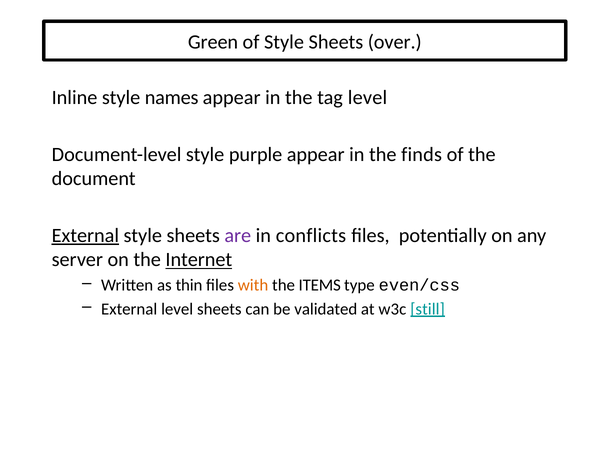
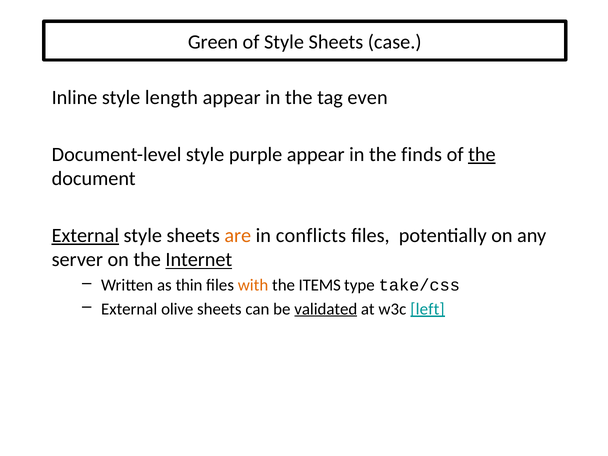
over: over -> case (395, 42)
names: names -> length (171, 98)
tag level: level -> even (368, 98)
the underline: none -> present (482, 154)
are colour: purple -> orange (238, 235)
even/css: even/css -> take/css (419, 285)
External level: level -> olive (177, 309)
validated underline: none -> present (326, 309)
still: still -> left (427, 309)
